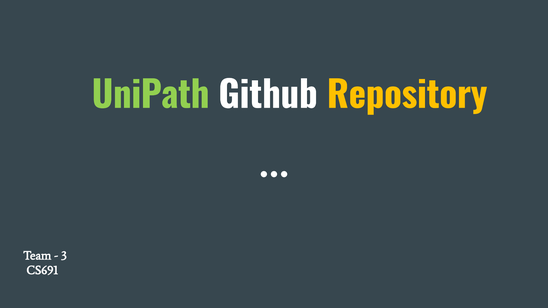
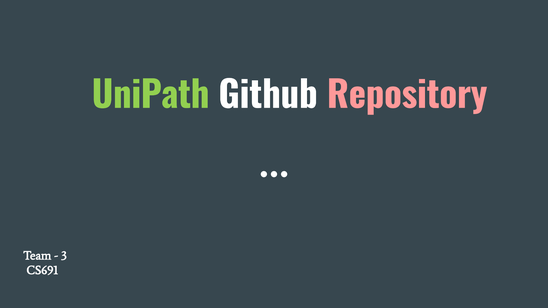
Repository colour: yellow -> pink (407, 96)
